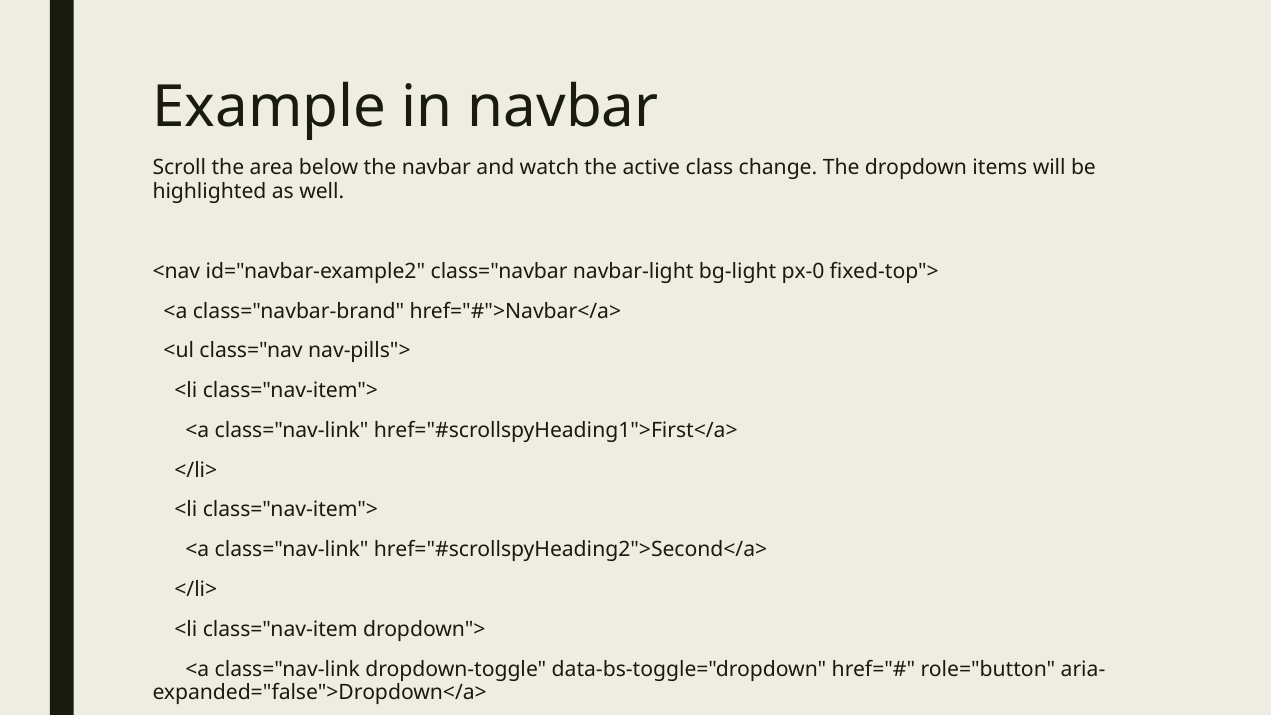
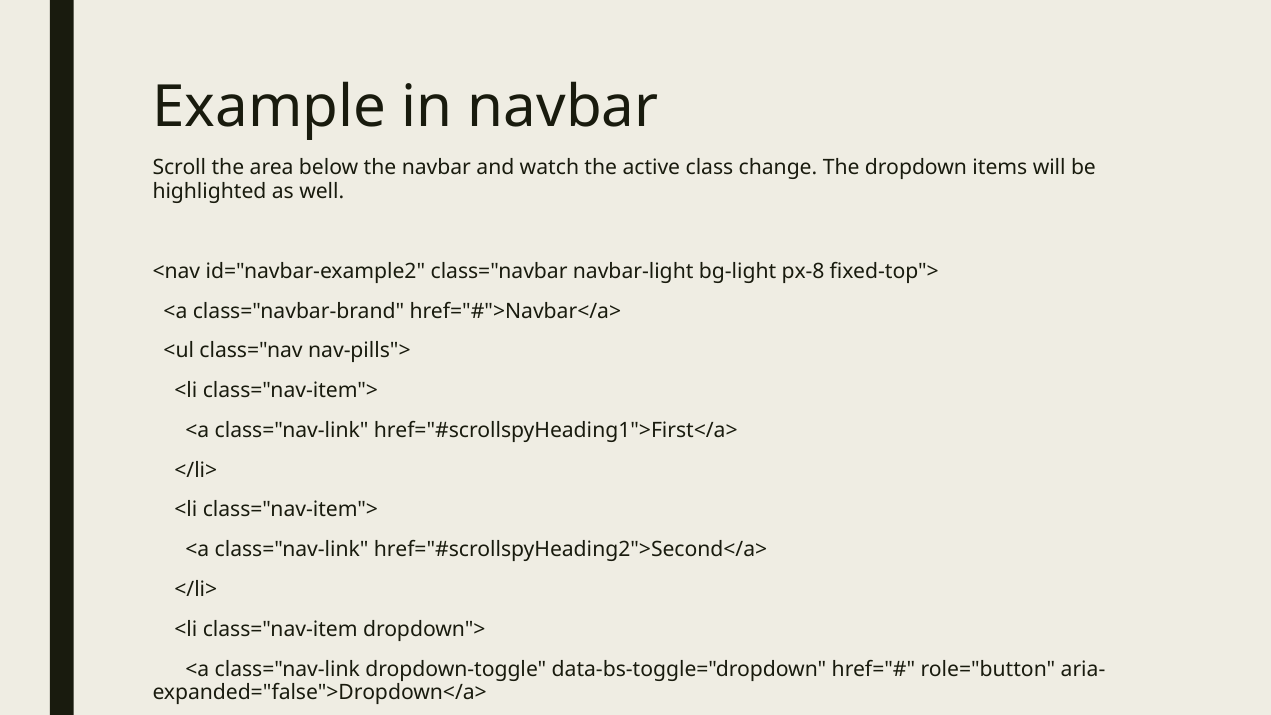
px-0: px-0 -> px-8 (803, 271)
